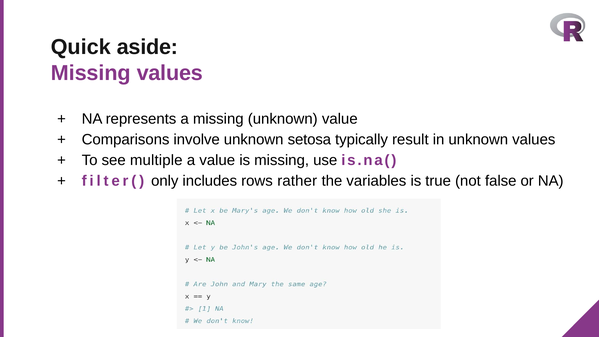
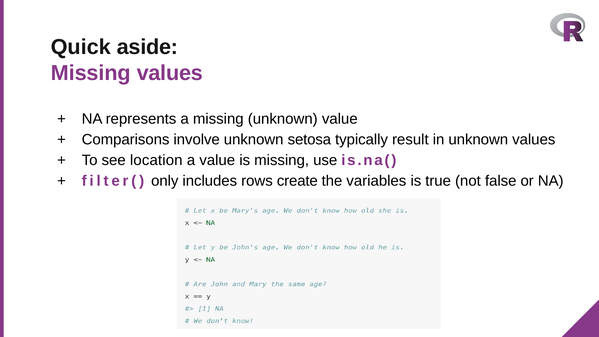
multiple: multiple -> location (156, 160)
rather: rather -> create (297, 181)
